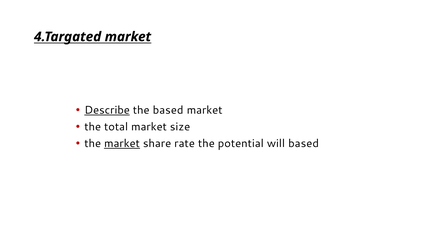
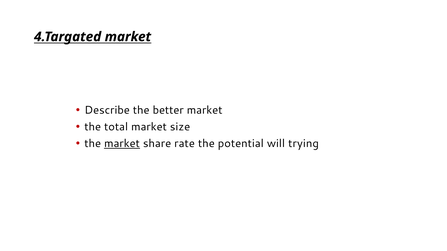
Describe underline: present -> none (107, 110)
the based: based -> better (168, 110)
will based: based -> trying (304, 144)
